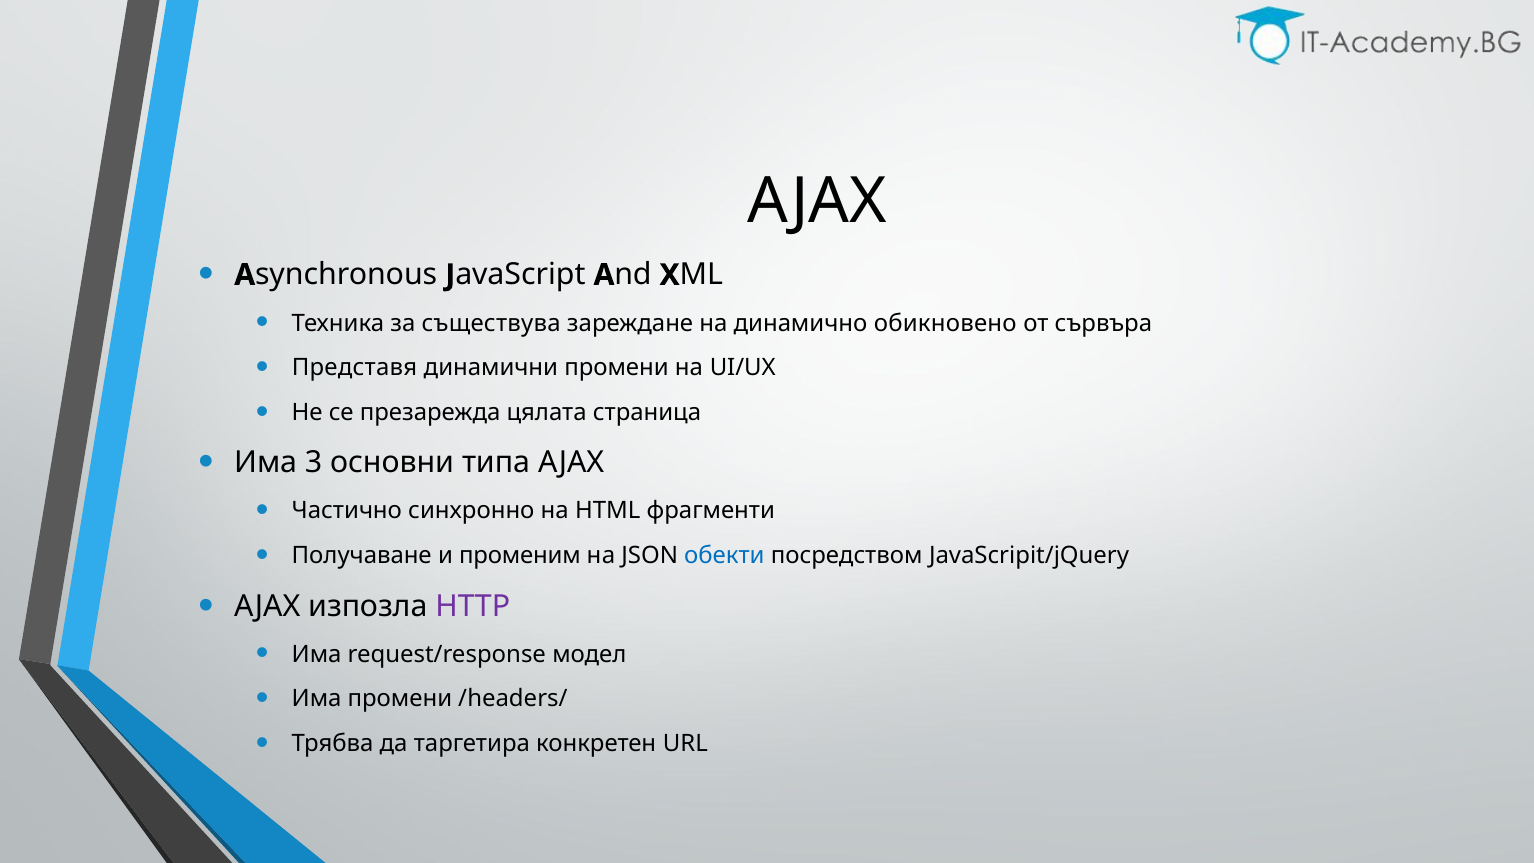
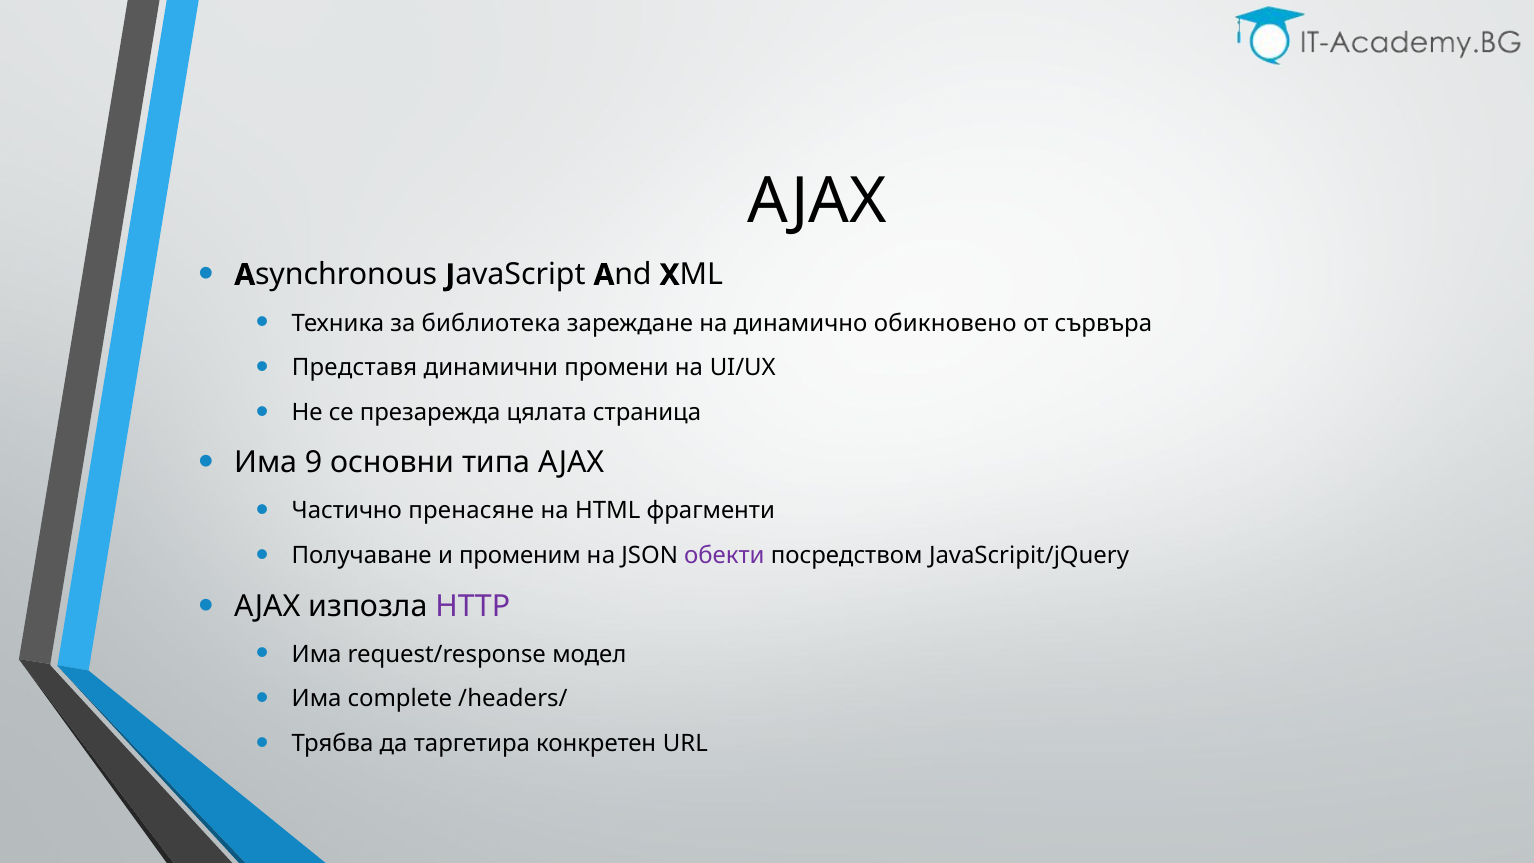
съществува: съществува -> библиотека (491, 323)
3: 3 -> 9 (314, 463)
синхронно: синхронно -> пренасяне (471, 511)
обекти colour: blue -> purple (724, 556)
Има промени: промени -> complete (400, 699)
